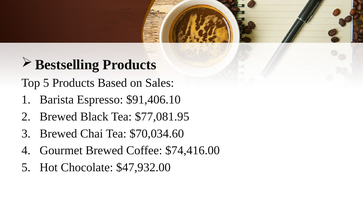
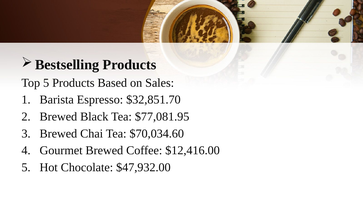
$91,406.10: $91,406.10 -> $32,851.70 (153, 100)
$74,416.00: $74,416.00 -> $12,416.00 (193, 151)
